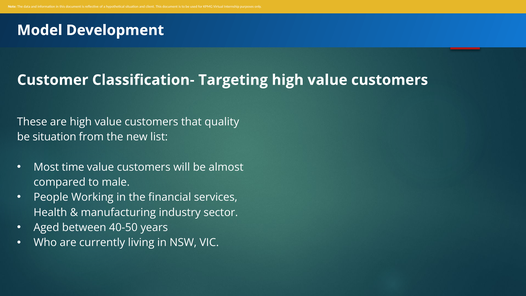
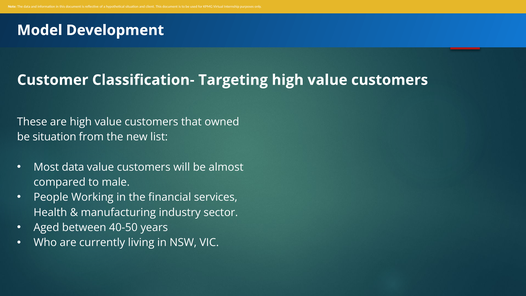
quality: quality -> owned (222, 122)
Most time: time -> data (73, 167)
